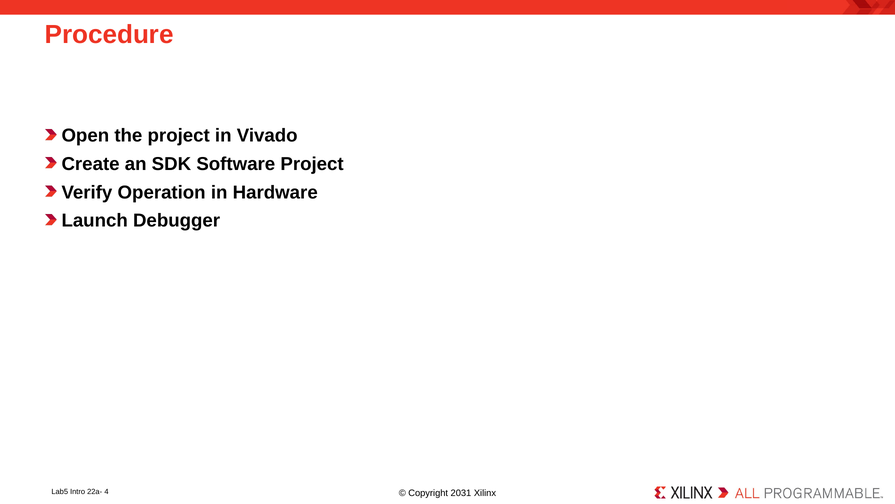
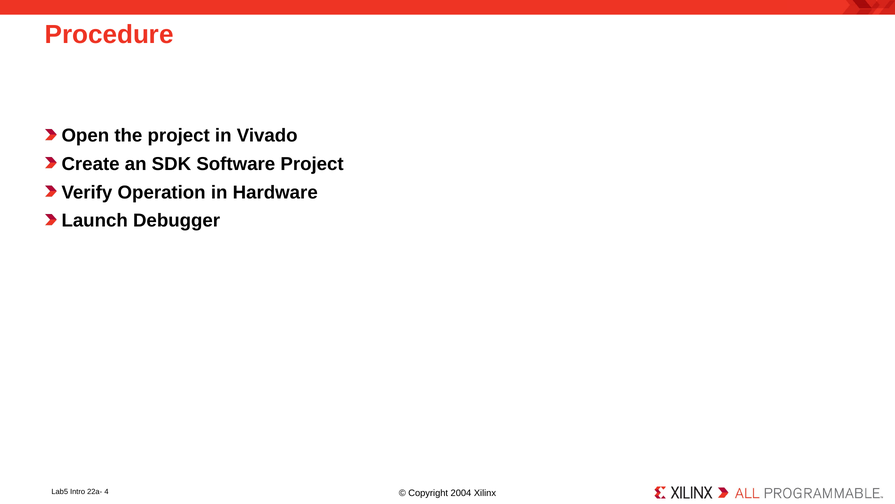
2031: 2031 -> 2004 (461, 493)
